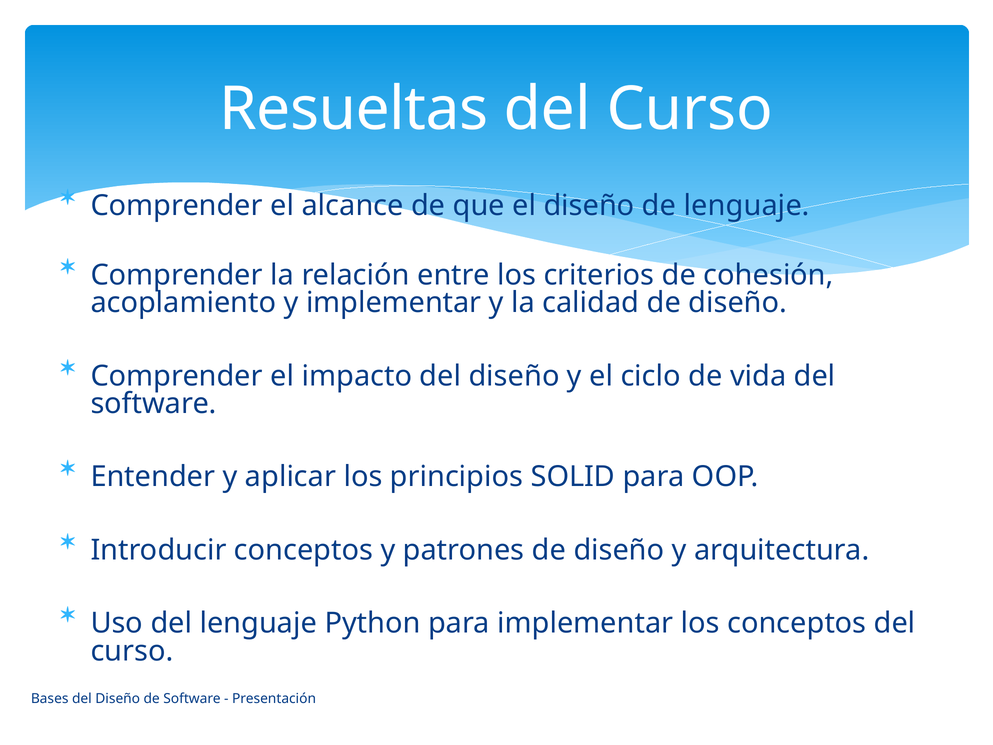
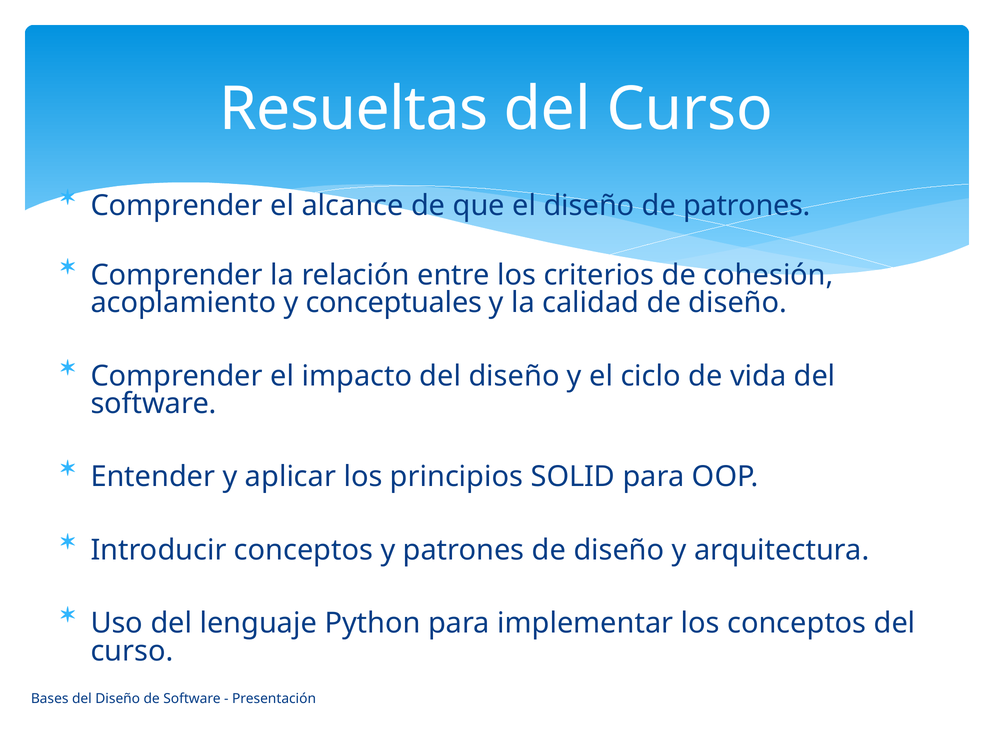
de lenguaje: lenguaje -> patrones (747, 206)
y implementar: implementar -> conceptuales (394, 303)
